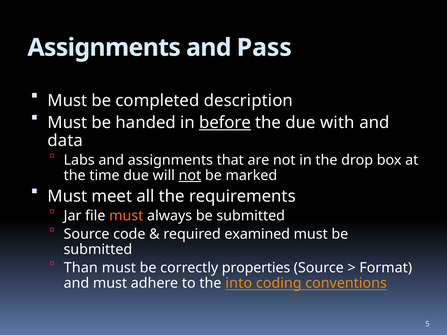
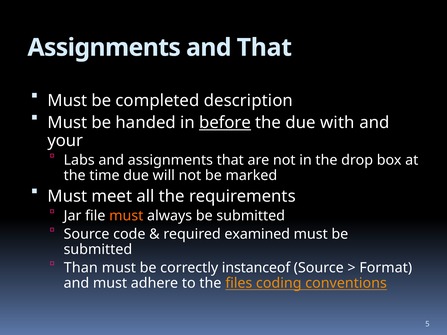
and Pass: Pass -> That (264, 48)
data: data -> your (65, 141)
not underline: present -> none (190, 176)
properties: properties -> instanceof (256, 268)
into: into -> files (239, 283)
